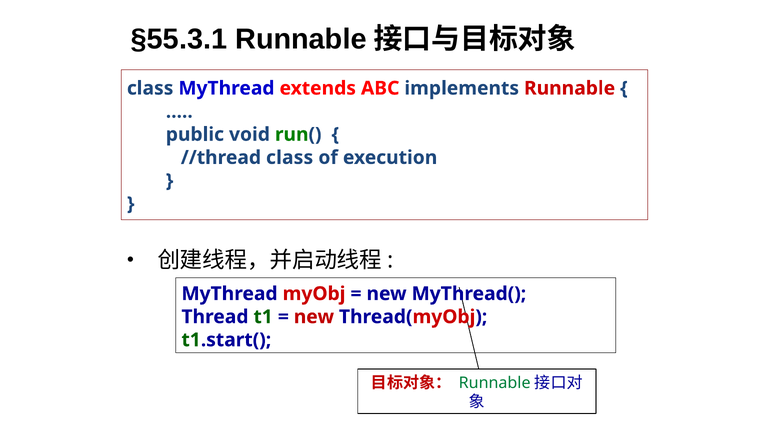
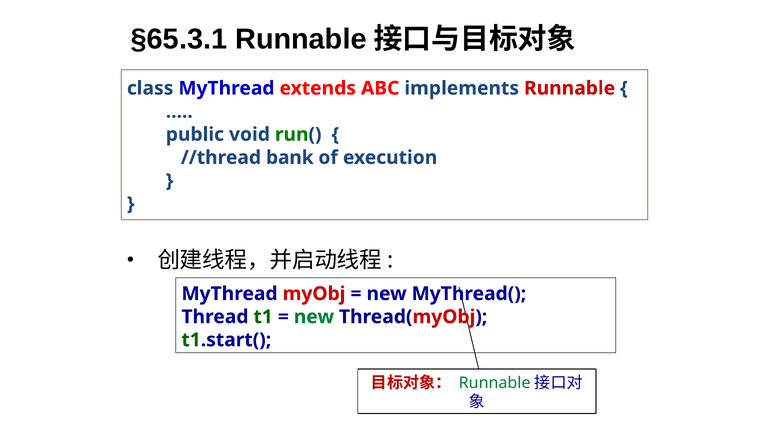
§55.3.1: §55.3.1 -> §65.3.1 (179, 39)
//thread class: class -> bank (290, 158)
new colour: red -> green (314, 317)
